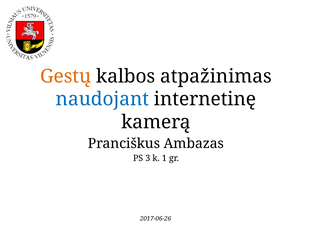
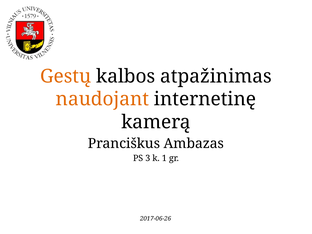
naudojant colour: blue -> orange (102, 99)
